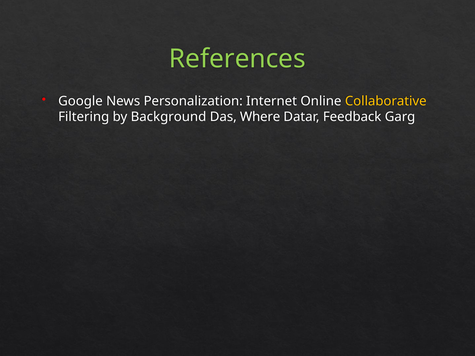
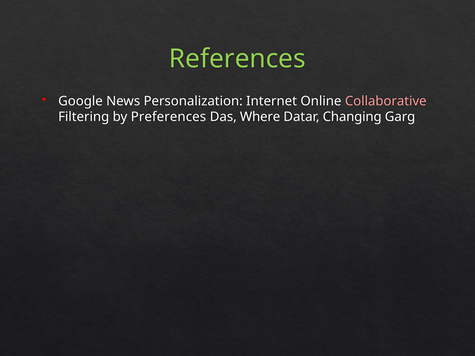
Collaborative colour: yellow -> pink (386, 101)
Background: Background -> Preferences (168, 117)
Feedback: Feedback -> Changing (352, 117)
